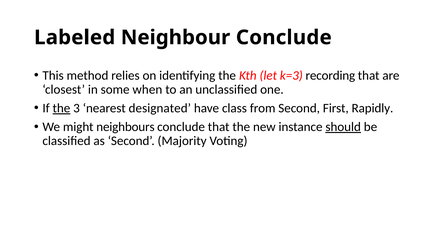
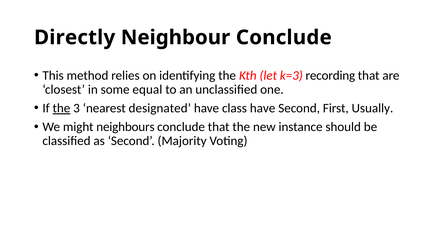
Labeled: Labeled -> Directly (75, 38)
when: when -> equal (147, 90)
class from: from -> have (263, 108)
Rapidly: Rapidly -> Usually (372, 108)
should underline: present -> none (343, 127)
